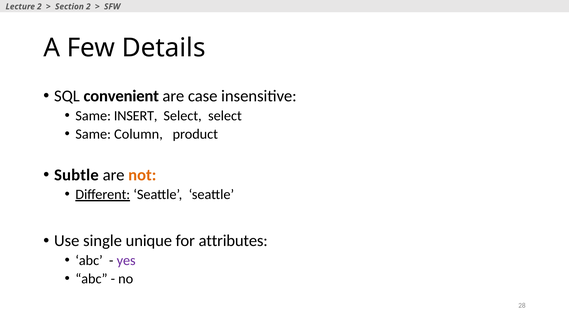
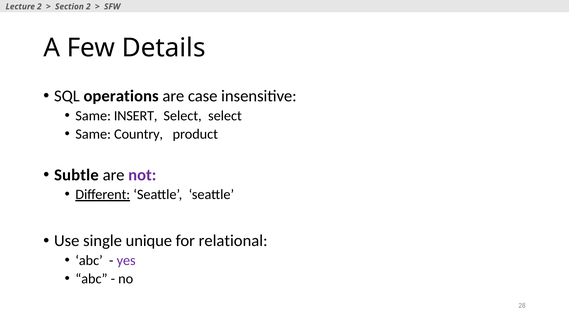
convenient: convenient -> operations (121, 96)
Column: Column -> Country (139, 134)
not colour: orange -> purple (142, 175)
attributes: attributes -> relational (233, 241)
